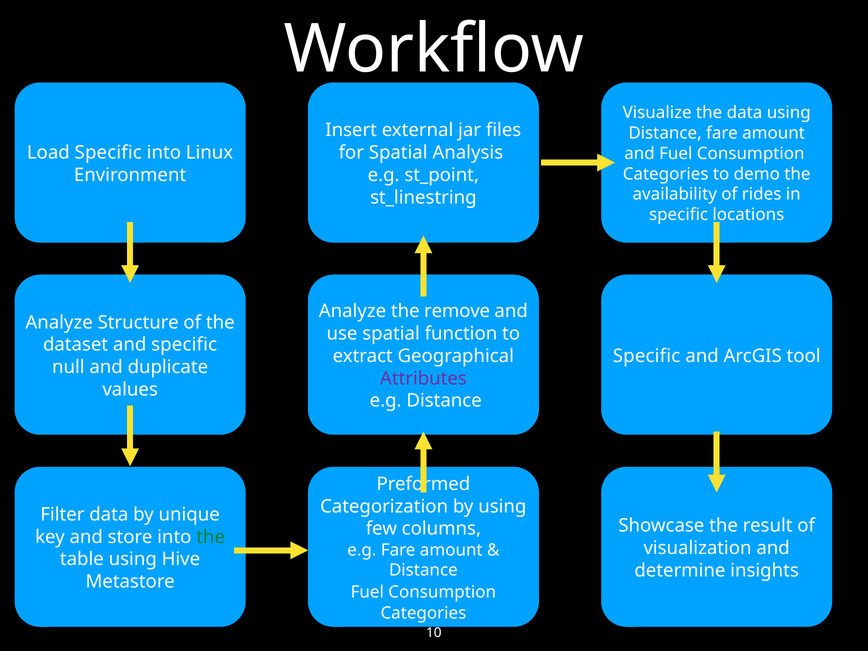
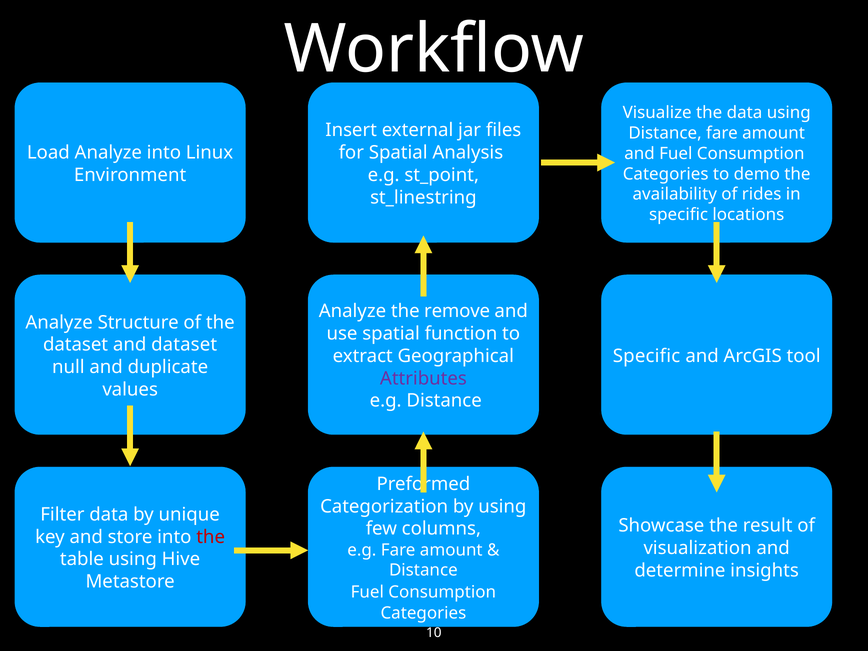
Load Specific: Specific -> Analyze (108, 153)
and specific: specific -> dataset (184, 345)
the colour: green -> red (211, 537)
